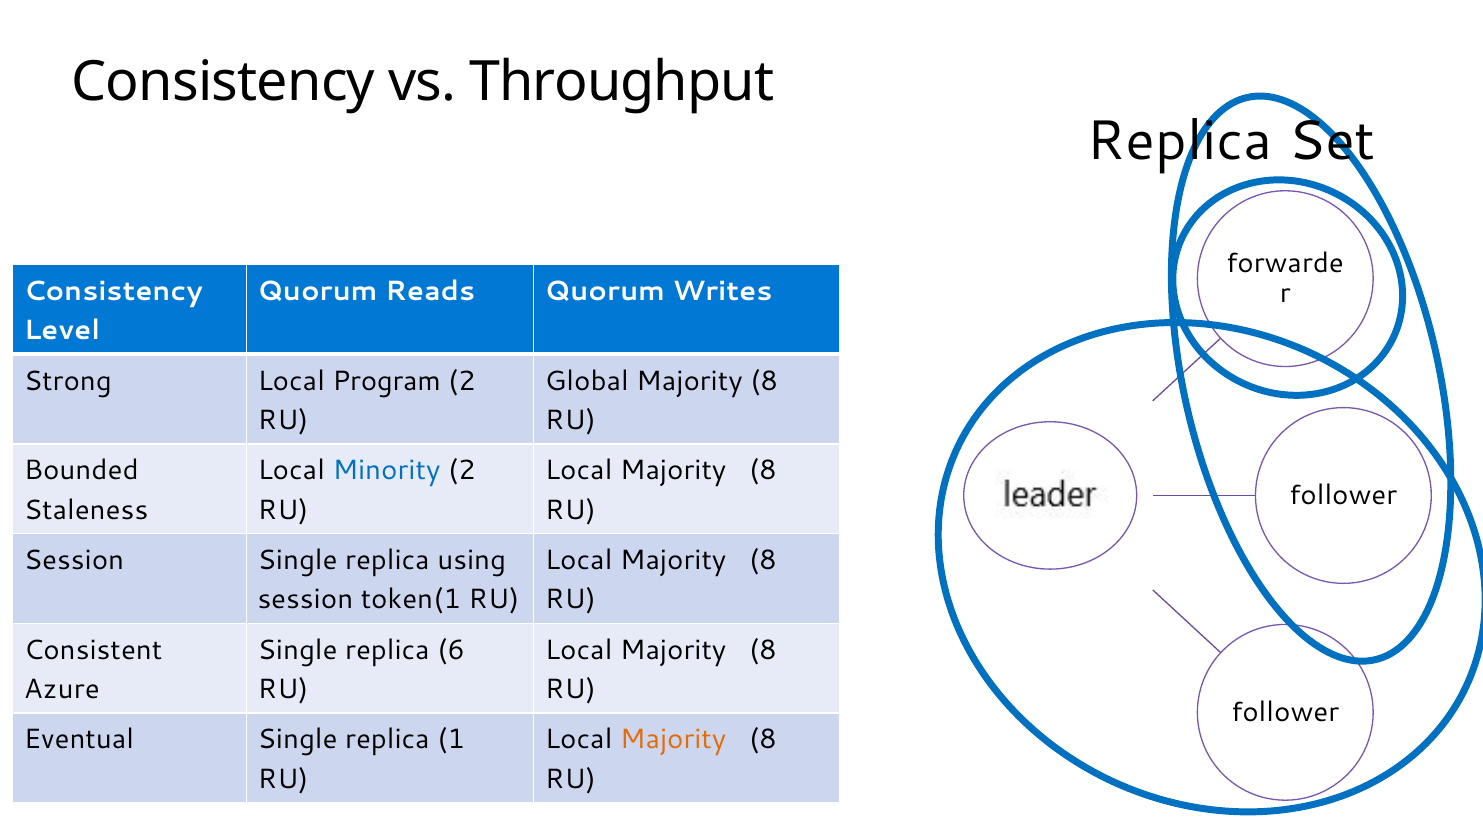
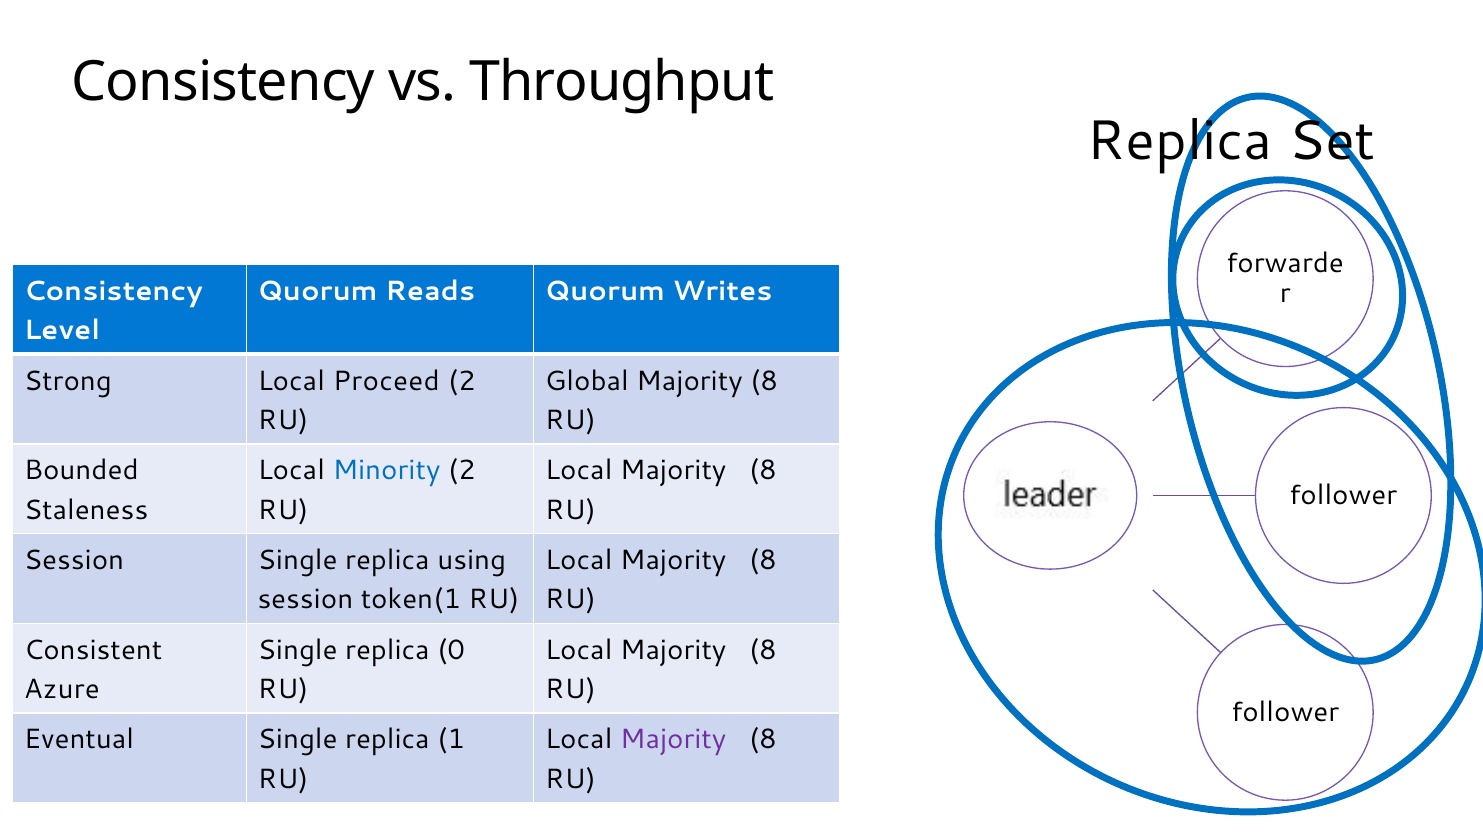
Program: Program -> Proceed (386, 381)
6: 6 -> 0 (451, 650)
Majority colour: orange -> purple (673, 740)
